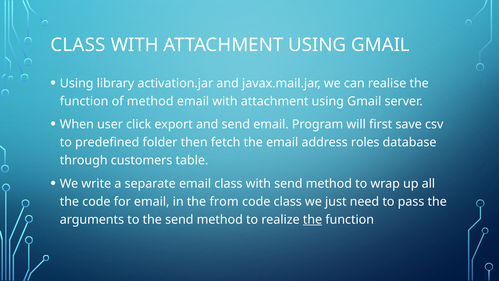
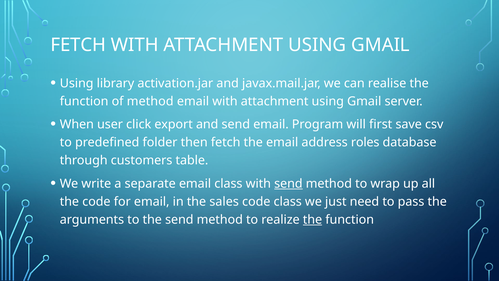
CLASS: CLASS -> FETCH (78, 45)
send underline: none -> present (288, 183)
from: from -> sales (224, 201)
